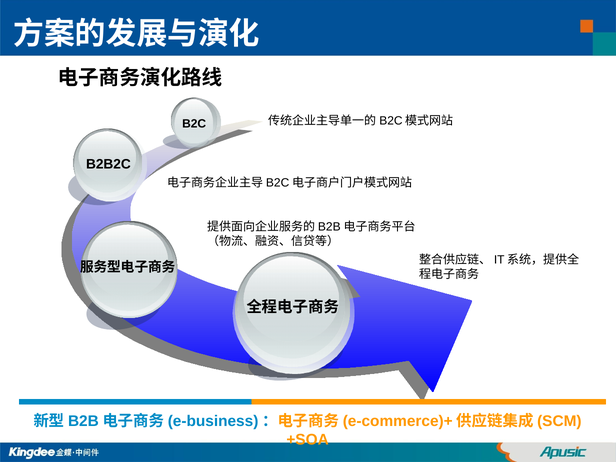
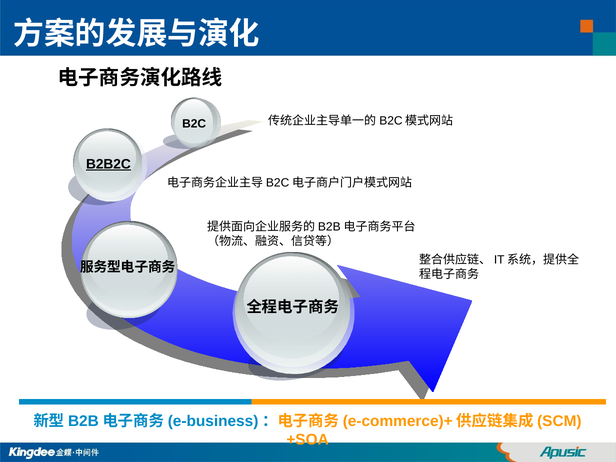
B2B2C underline: none -> present (108, 164)
